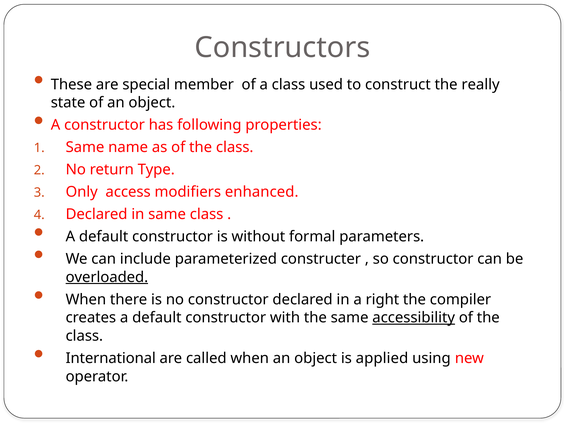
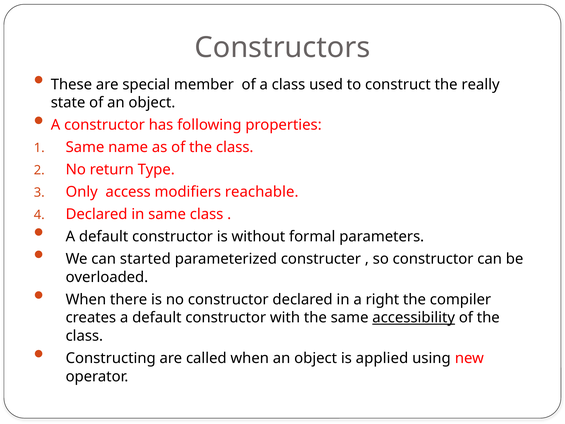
enhanced: enhanced -> reachable (262, 192)
include: include -> started (145, 259)
overloaded underline: present -> none (107, 277)
International: International -> Constructing (111, 358)
